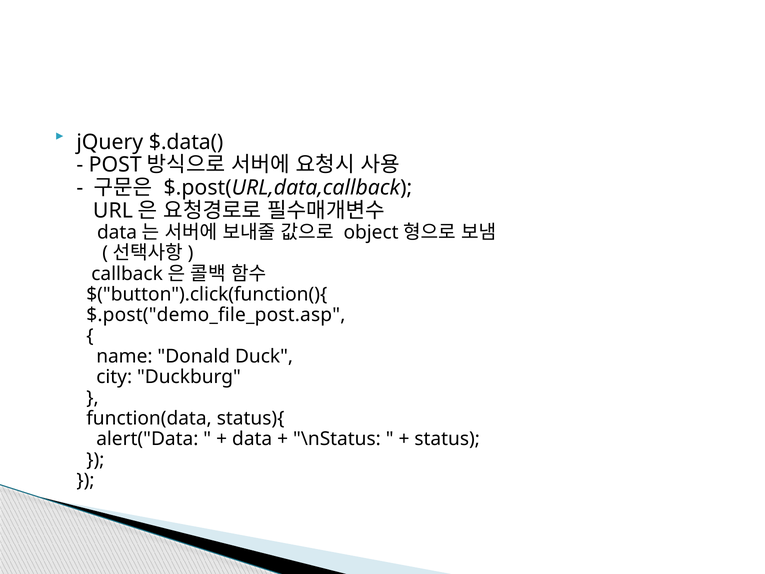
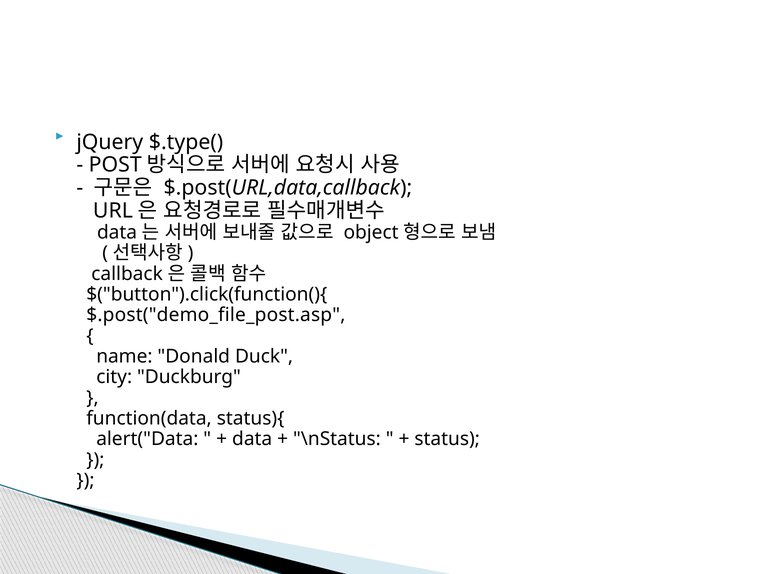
$.data(: $.data( -> $.type( (186, 142)
